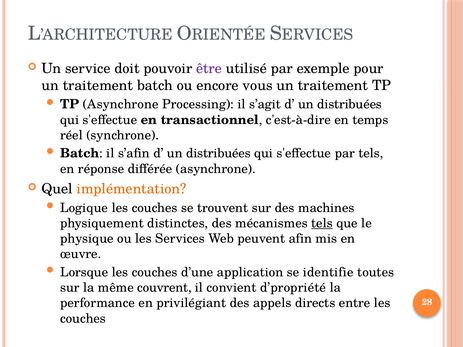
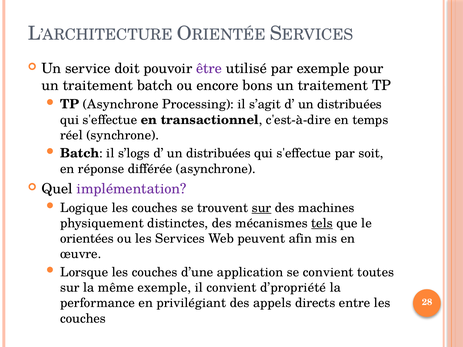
vous: vous -> bons (258, 86)
s’afin: s’afin -> s’logs (134, 154)
par tels: tels -> soit (371, 154)
implémentation colour: orange -> purple (131, 189)
sur underline: none -> present (262, 208)
physique: physique -> orientées (87, 239)
se identifie: identifie -> convient (328, 272)
même couvrent: couvrent -> exemple (164, 288)
